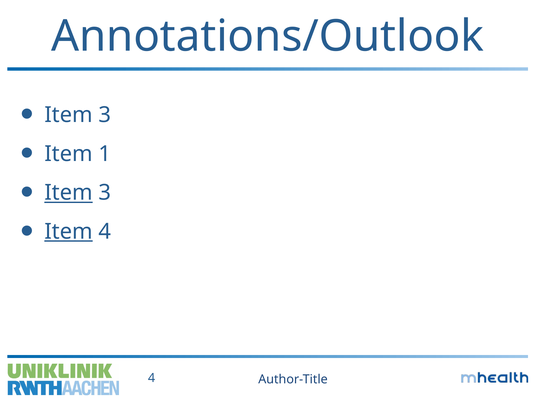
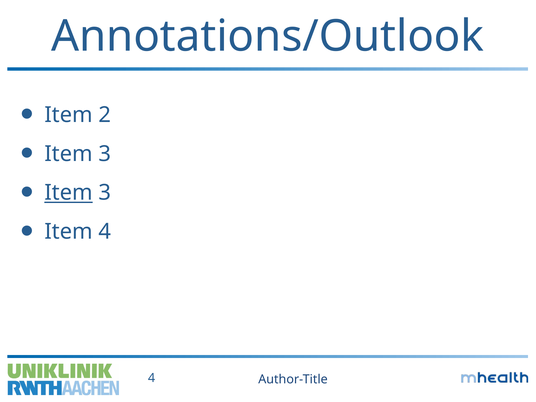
3: 3 -> 2 (105, 115)
1: 1 -> 3 (105, 154)
Item underline: present -> none (69, 232)
